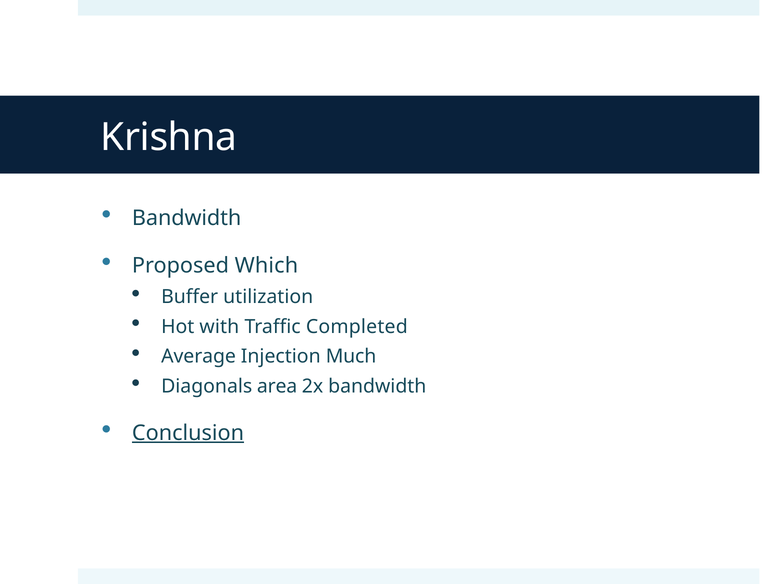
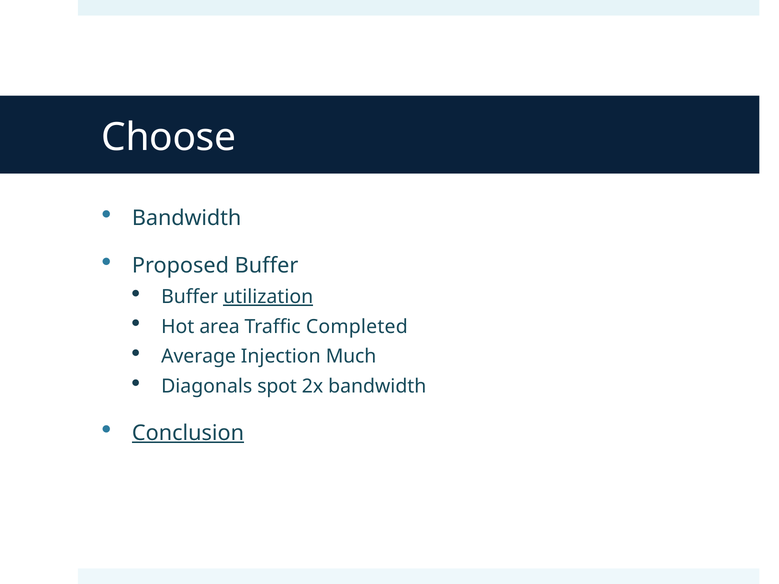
Krishna: Krishna -> Choose (169, 137)
Proposed Which: Which -> Buffer (266, 266)
utilization underline: none -> present (268, 297)
with: with -> area (220, 327)
area: area -> spot (277, 387)
